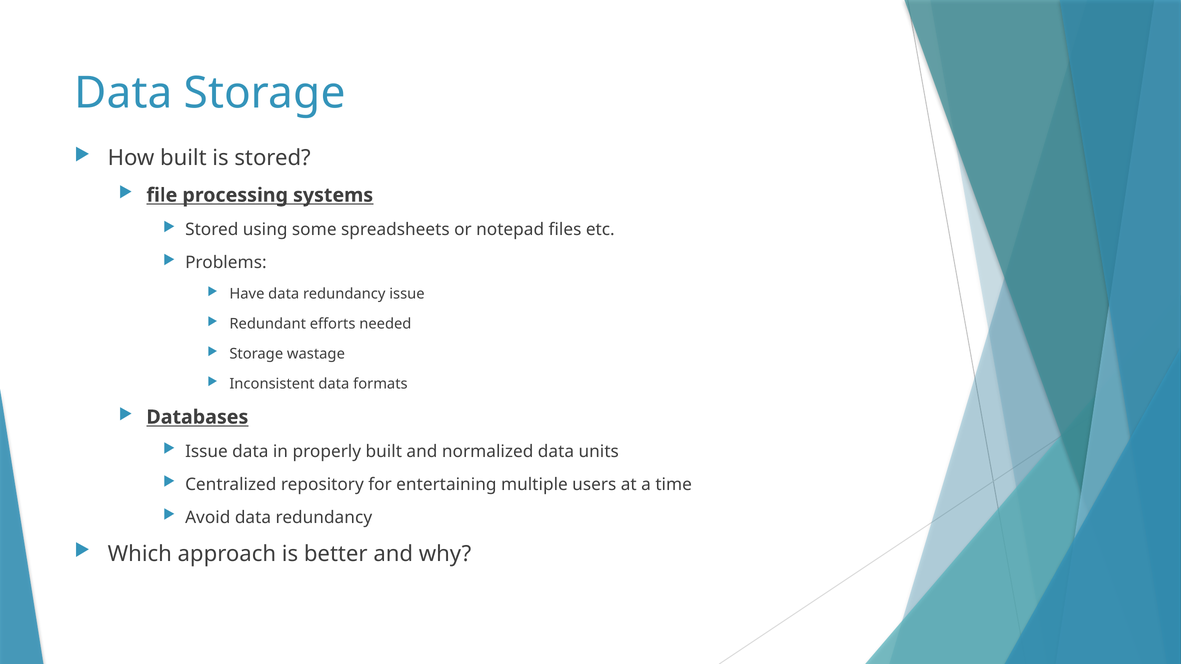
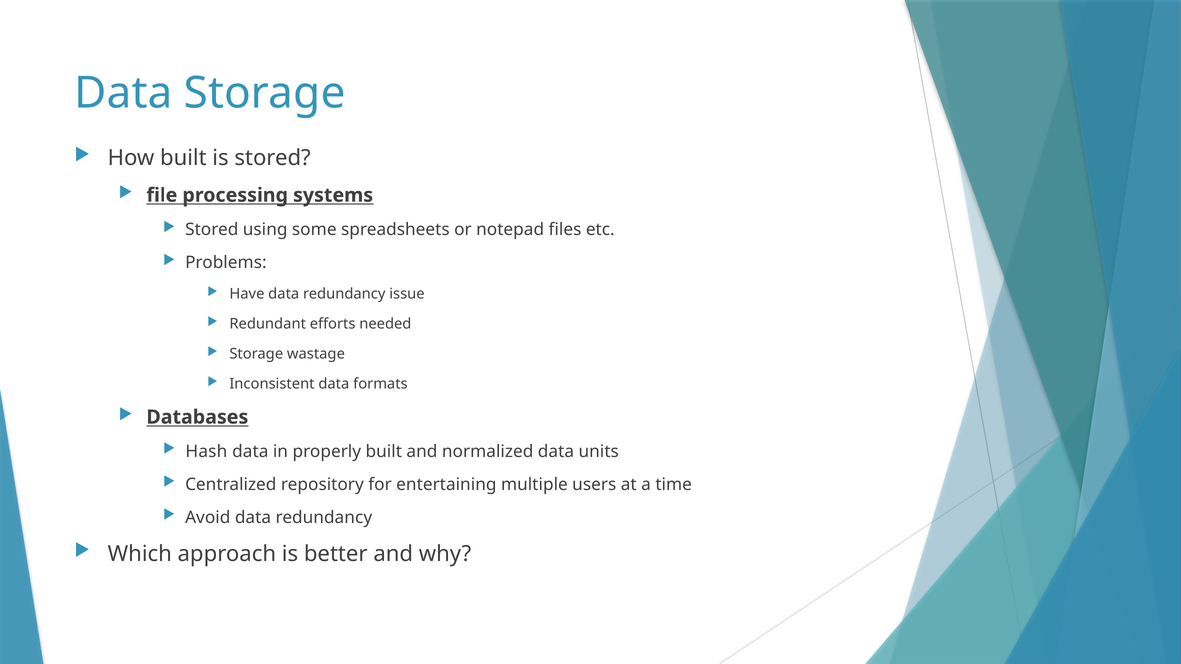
Issue: Issue -> Hash (206, 452)
